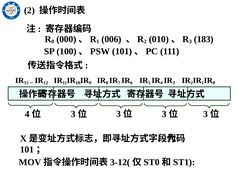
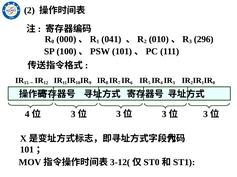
006: 006 -> 041 (111, 39)
183: 183 -> 296 (204, 39)
